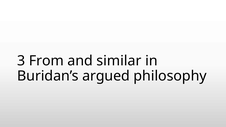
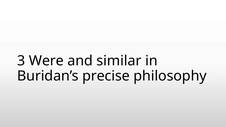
From: From -> Were (46, 61)
argued: argued -> precise (106, 76)
